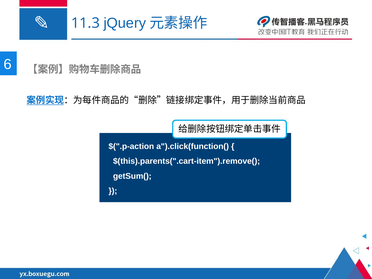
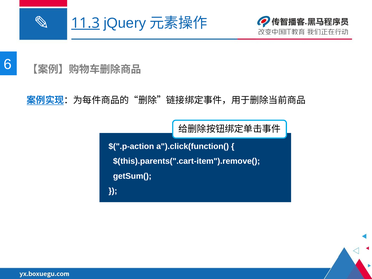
11.3 underline: none -> present (85, 23)
